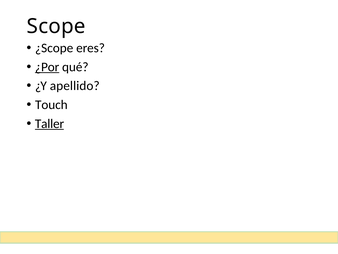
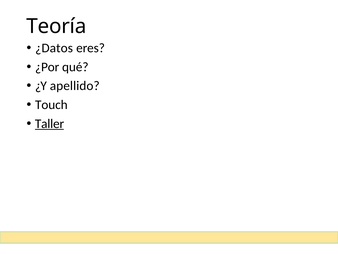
Scope: Scope -> Teoría (56, 26)
¿Scope: ¿Scope -> ¿Datos (54, 48)
¿Por underline: present -> none (47, 67)
